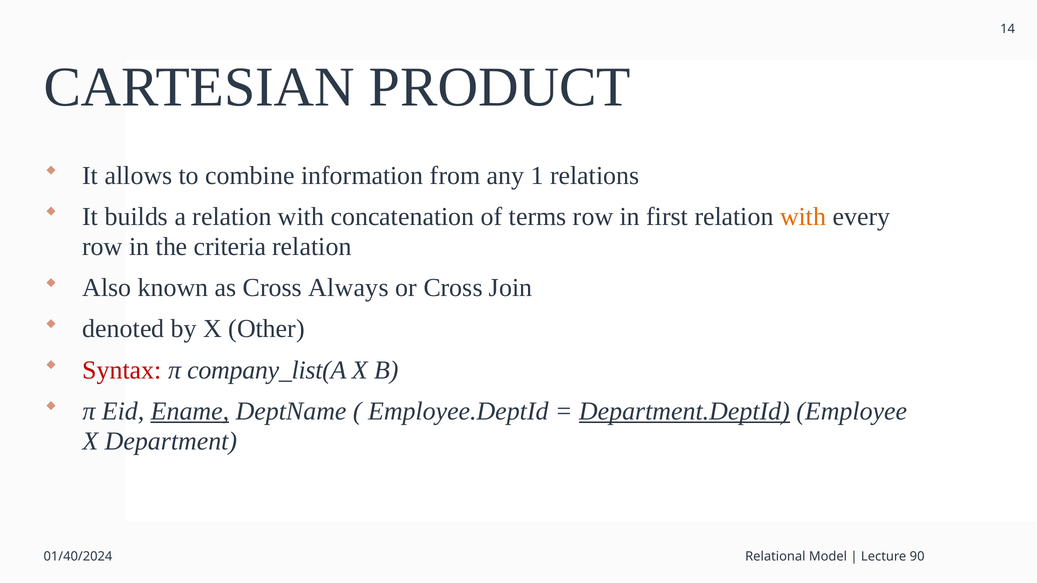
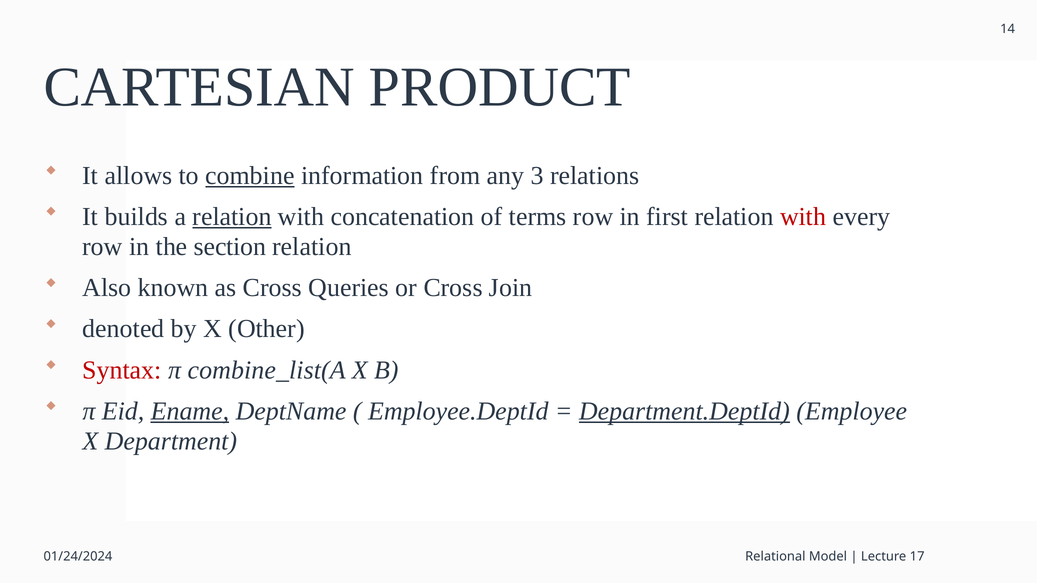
combine underline: none -> present (250, 176)
1: 1 -> 3 (537, 176)
relation underline: none -> present (232, 217)
with colour: orange -> red (803, 217)
criteria: criteria -> section (230, 247)
Always: Always -> Queries (349, 288)
company_list(A: company_list(A -> combine_list(A (267, 370)
01/40/2024: 01/40/2024 -> 01/24/2024 (78, 557)
90: 90 -> 17 (917, 557)
